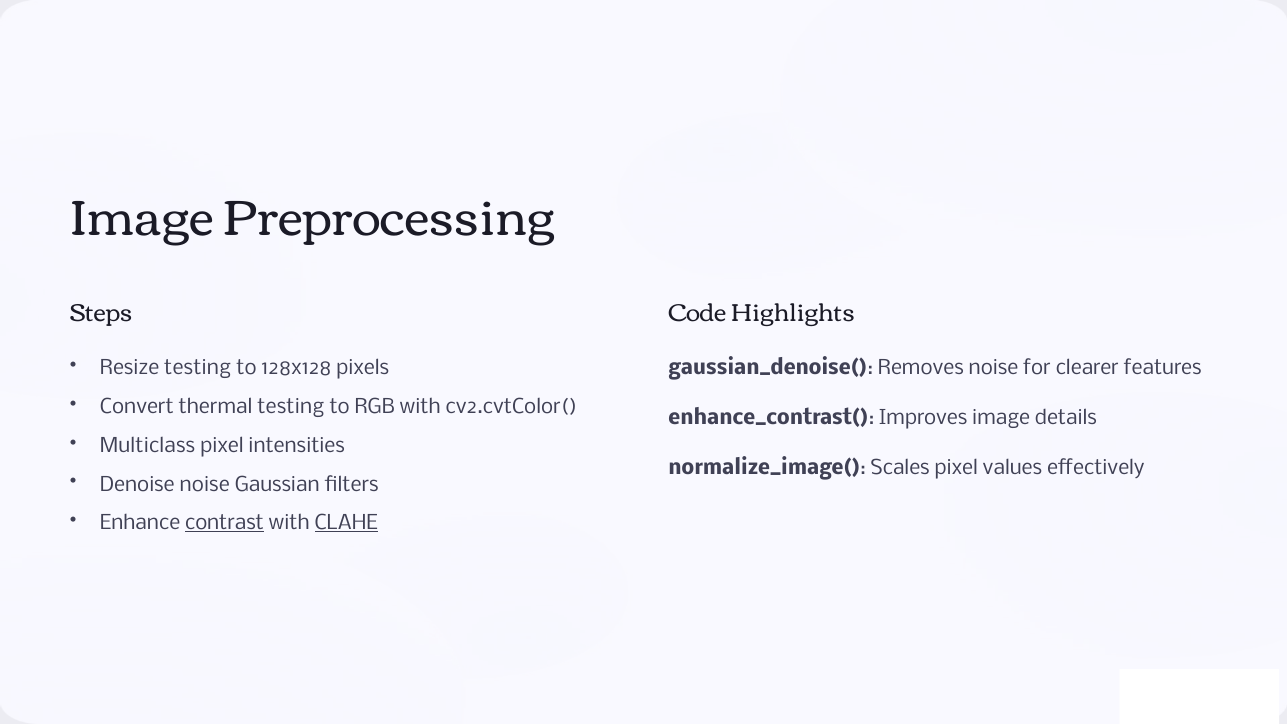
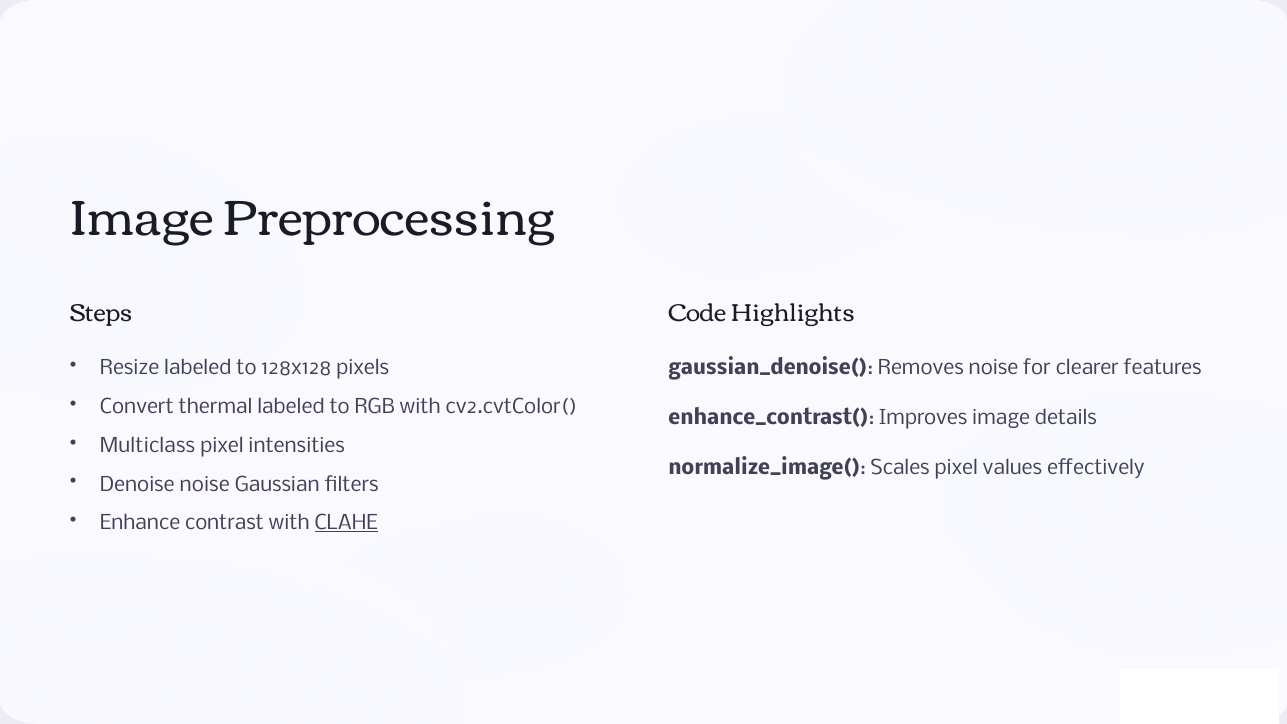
Resize testing: testing -> labeled (198, 368)
thermal testing: testing -> labeled (291, 407)
contrast underline: present -> none (224, 523)
